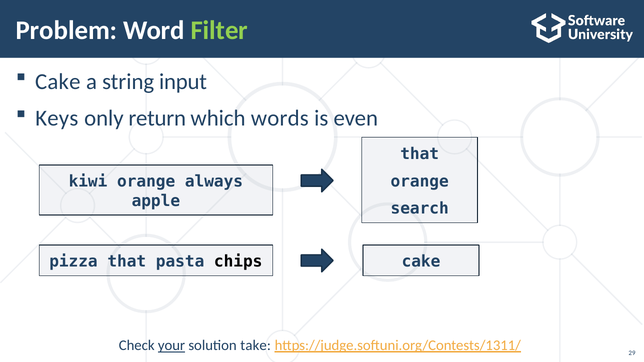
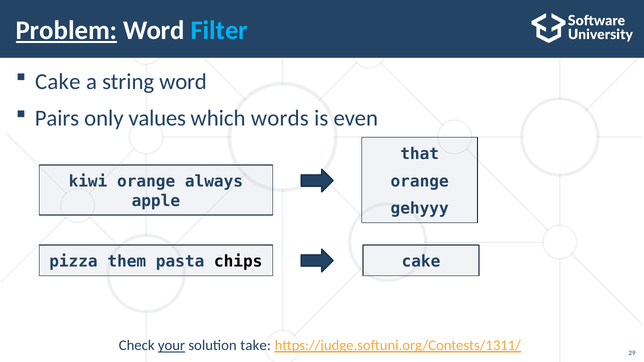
Problem underline: none -> present (67, 31)
Filter colour: light green -> light blue (219, 31)
string input: input -> word (183, 82)
Keys: Keys -> Pairs (57, 118)
return: return -> values (157, 118)
search: search -> gehyyy (420, 209)
pizza that: that -> them (127, 262)
